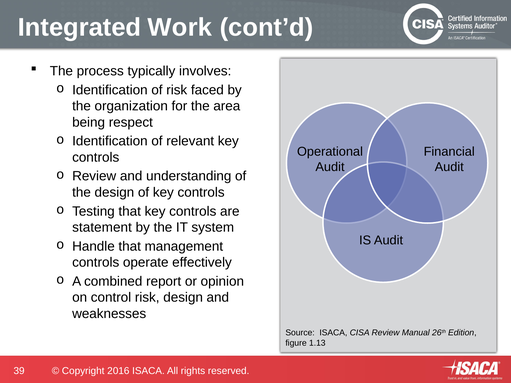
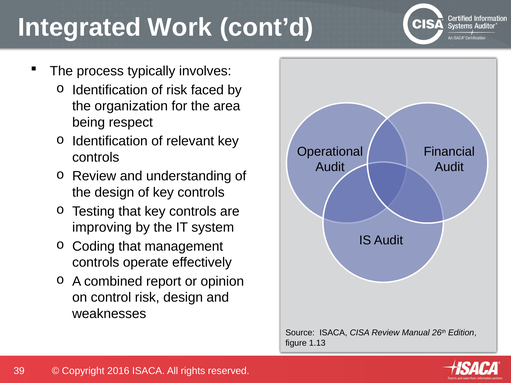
statement: statement -> improving (102, 228)
Handle: Handle -> Coding (93, 246)
